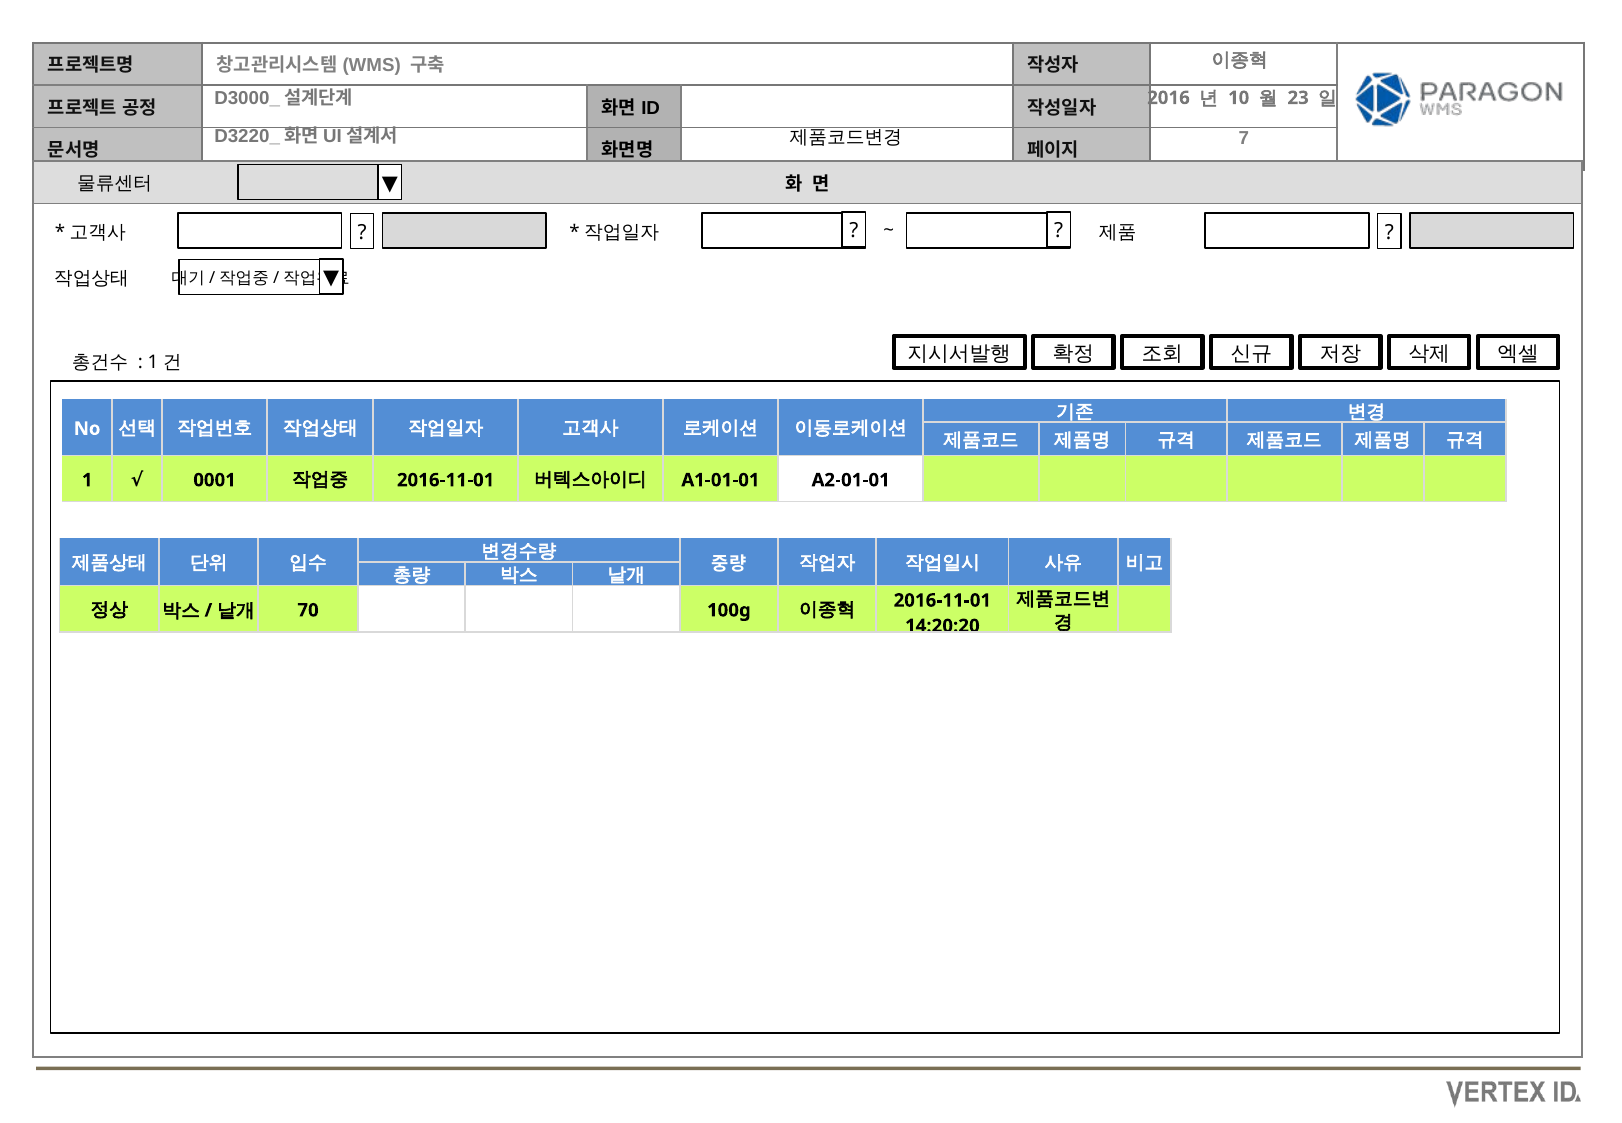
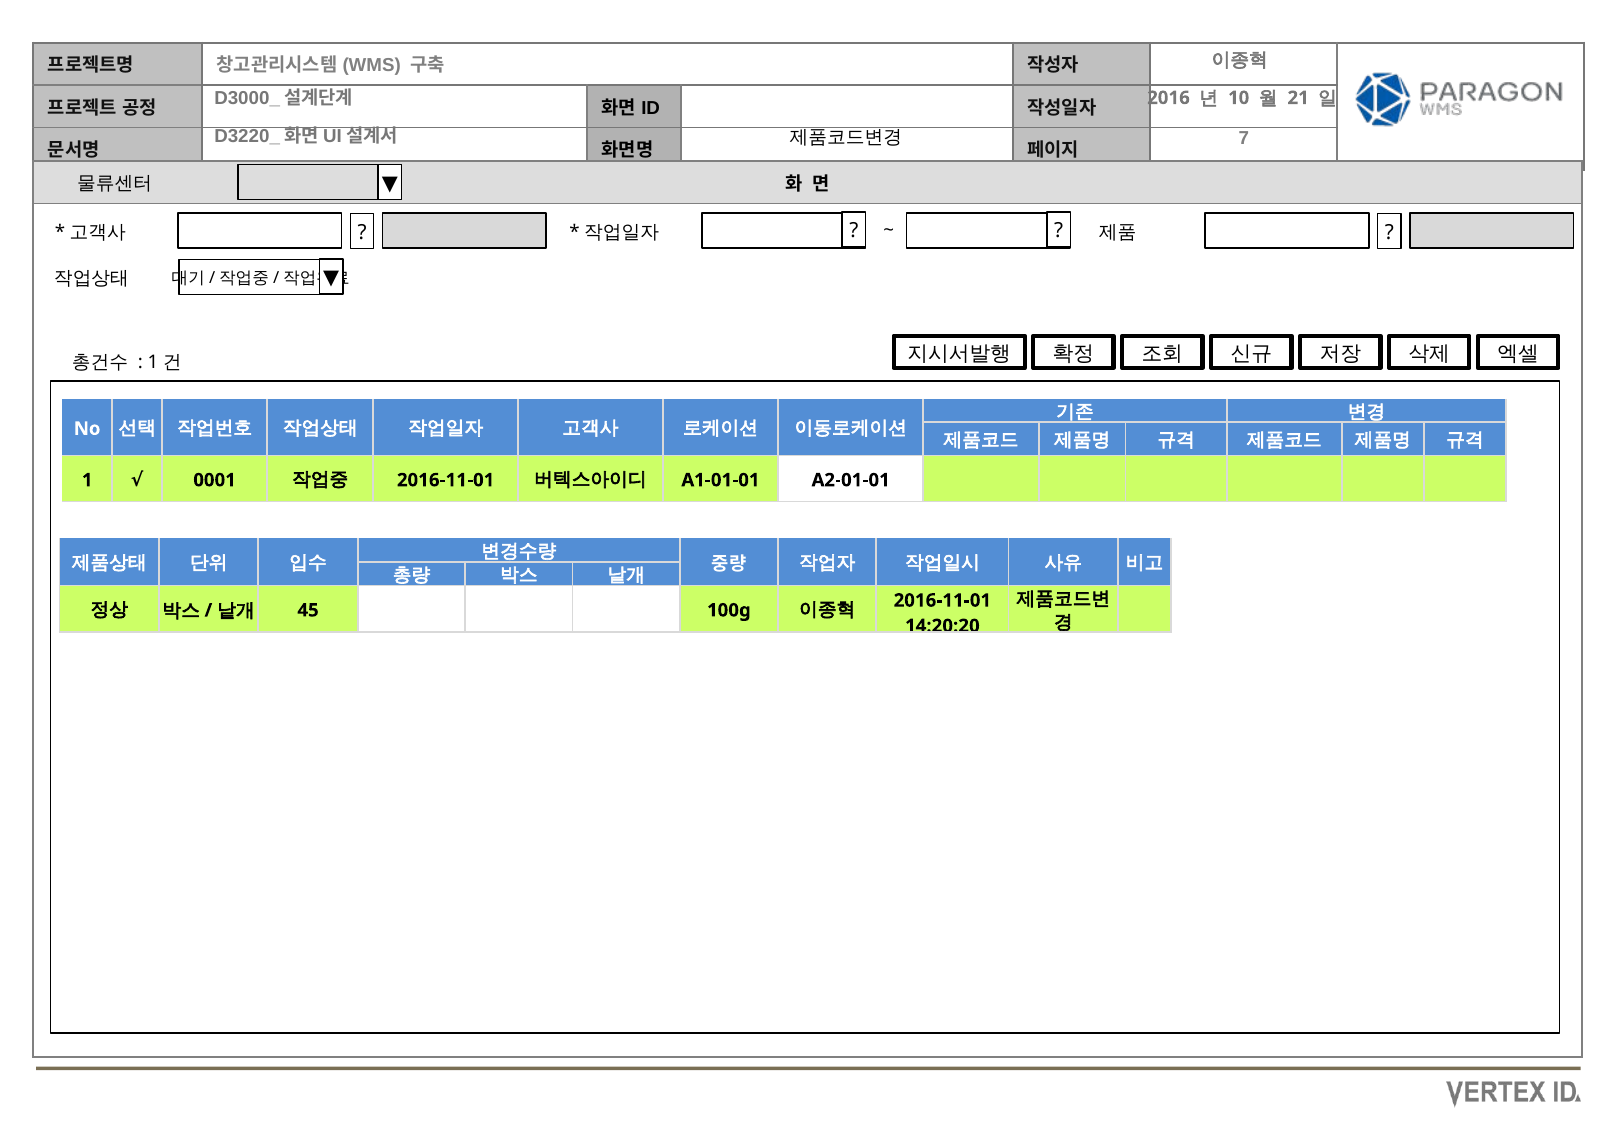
23: 23 -> 21 (1298, 98)
70: 70 -> 45 (308, 610)
